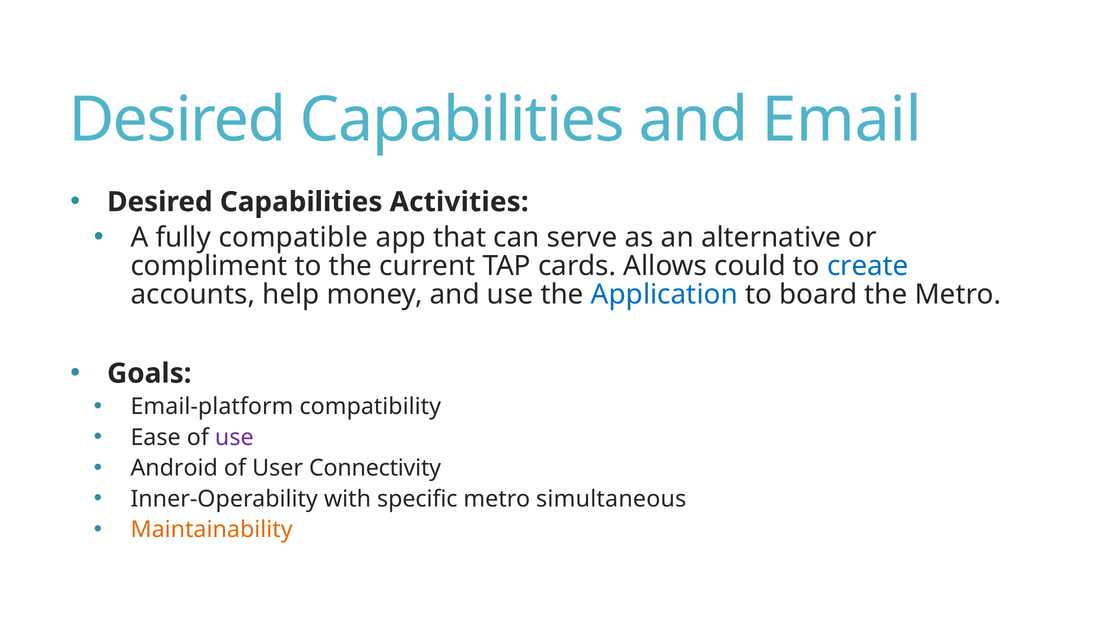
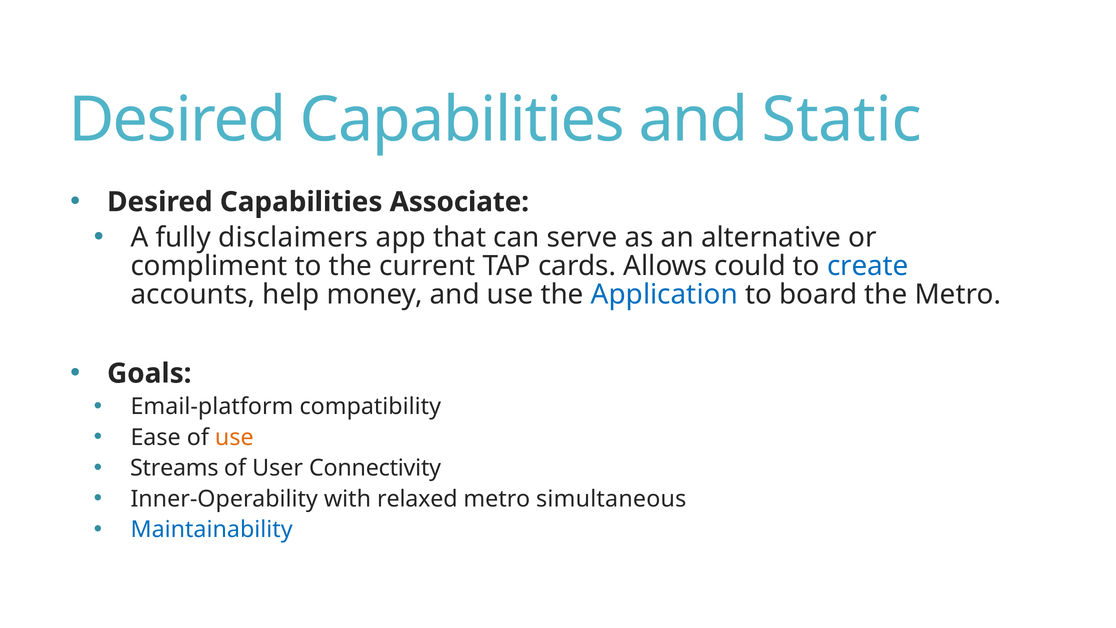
Email: Email -> Static (842, 120)
Activities: Activities -> Associate (459, 202)
compatible: compatible -> disclaimers (293, 237)
use colour: purple -> orange (234, 437)
Android: Android -> Streams (174, 468)
specific: specific -> relaxed (417, 499)
Maintainability colour: orange -> blue (212, 530)
